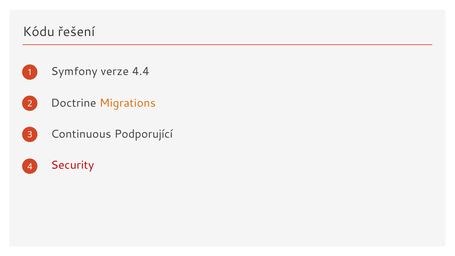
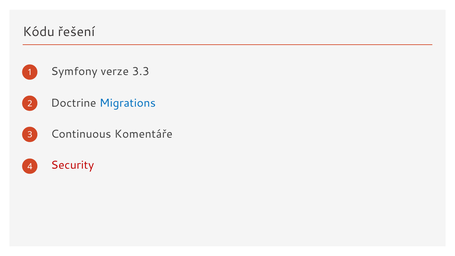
4.4: 4.4 -> 3.3 (141, 71)
Migrations colour: orange -> blue (128, 103)
Podporující: Podporující -> Komentáře (143, 134)
